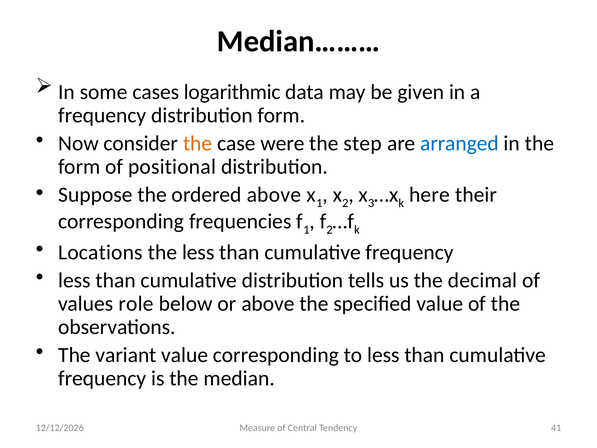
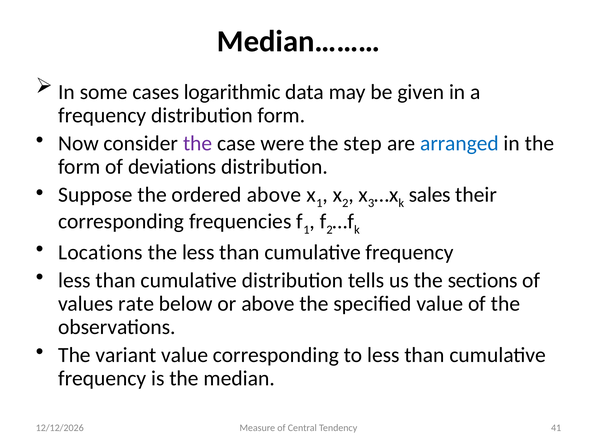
the colour: orange -> purple (198, 143)
positional: positional -> deviations (172, 167)
here: here -> sales (430, 195)
decimal: decimal -> sections (483, 280)
role: role -> rate (136, 304)
